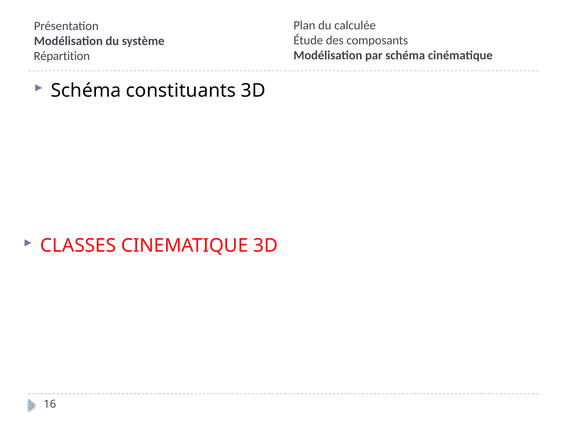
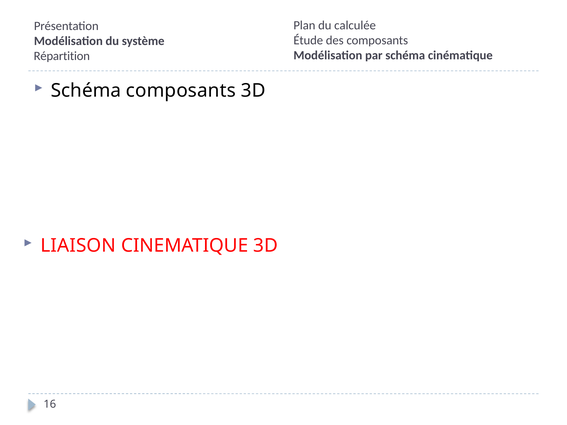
Schéma constituants: constituants -> composants (181, 91)
CLASSES: CLASSES -> LIAISON (78, 246)
